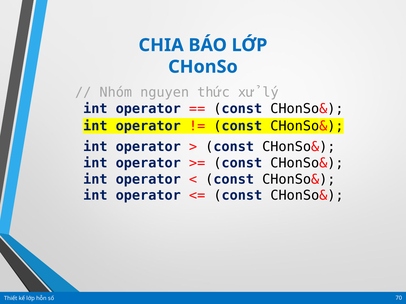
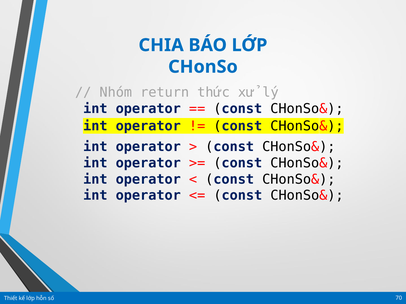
nguyen: nguyen -> return (165, 93)
